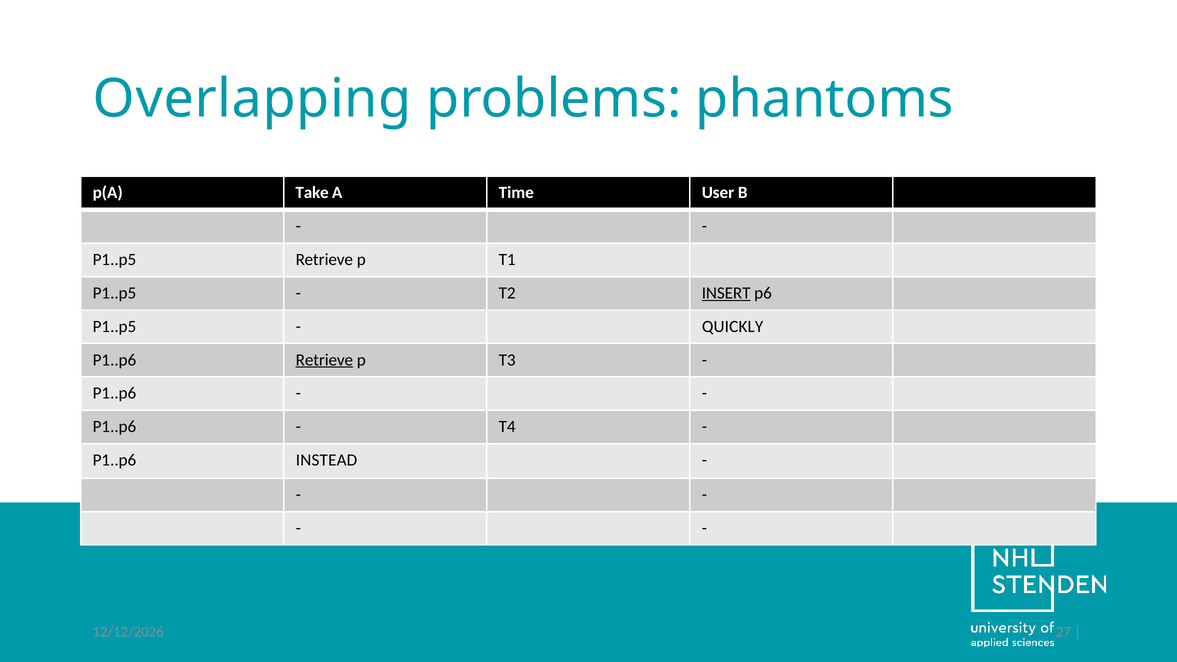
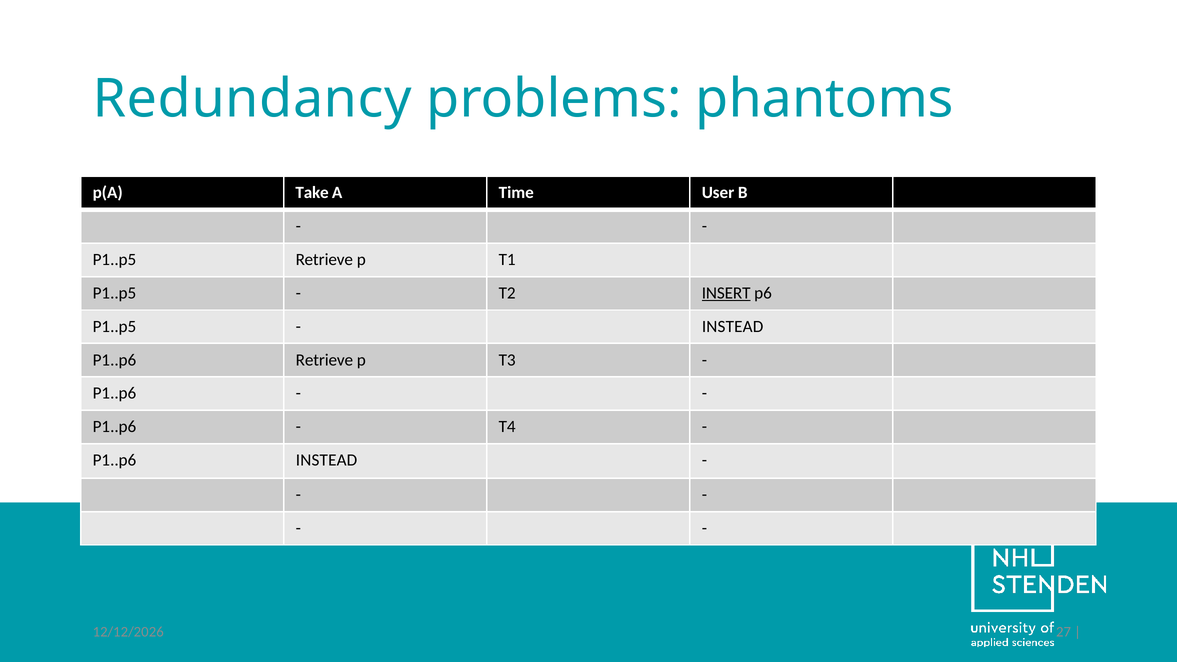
Overlapping: Overlapping -> Redundancy (252, 99)
QUICKLY: QUICKLY -> INSTEAD (733, 326)
Retrieve underline: present -> none (324, 360)
